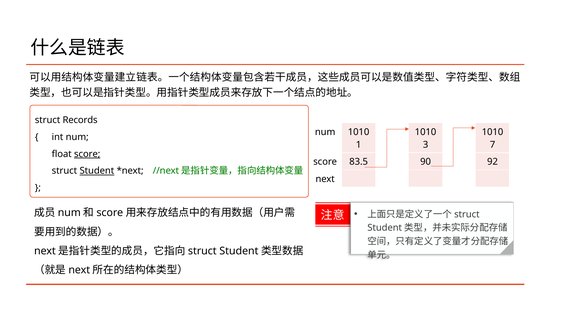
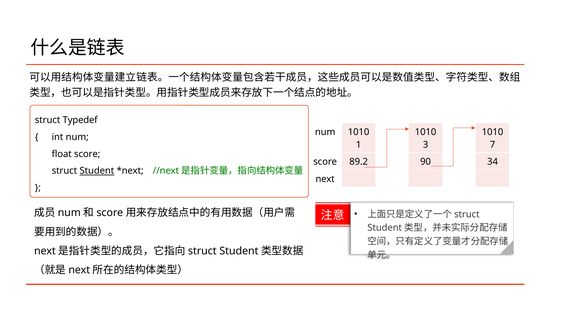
Records: Records -> Typedef (80, 120)
score underline: present -> none (87, 154)
83.5: 83.5 -> 89.2 (359, 162)
92: 92 -> 34 (493, 162)
